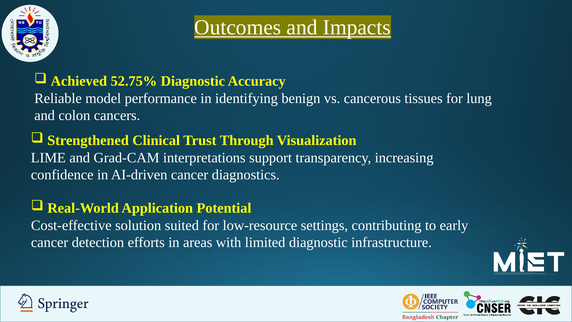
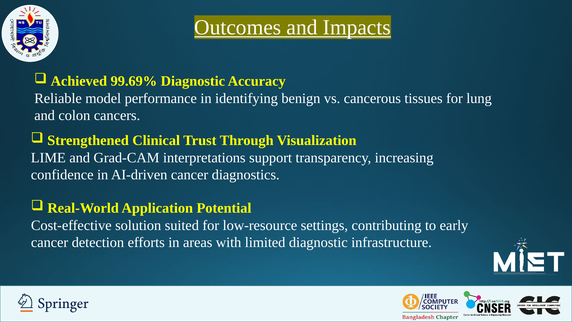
52.75%: 52.75% -> 99.69% (134, 81)
